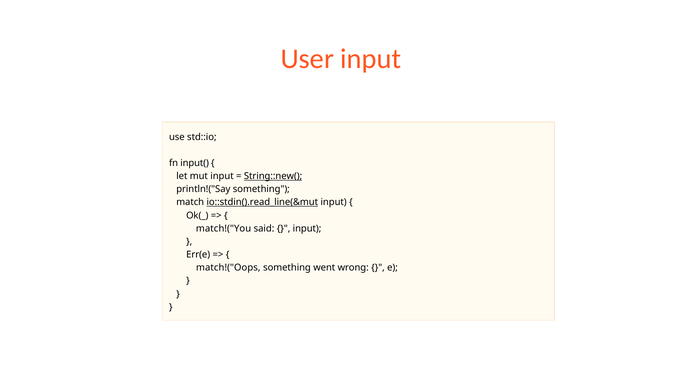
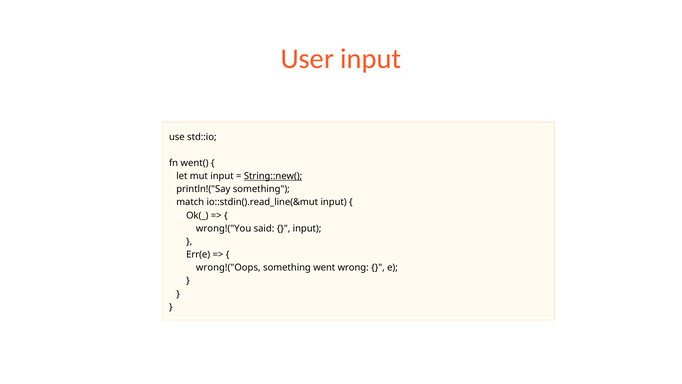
input(: input( -> went( (195, 163)
io::stdin().read_line(&mut underline: present -> none (262, 202)
match!("You: match!("You -> wrong!("You (224, 228)
match!("Oops: match!("Oops -> wrong!("Oops (228, 268)
